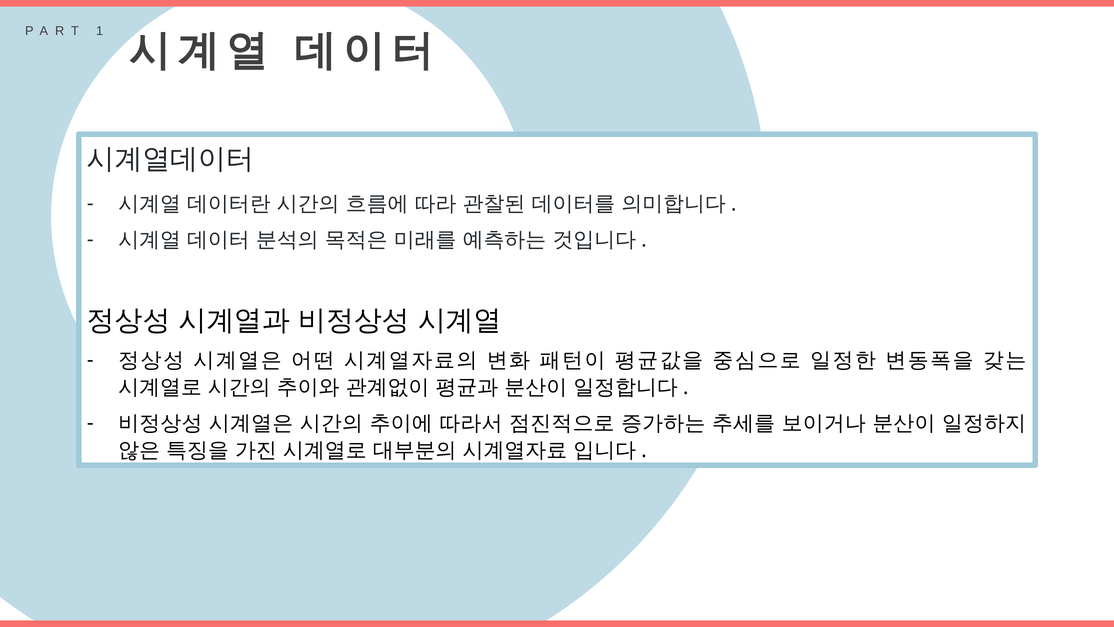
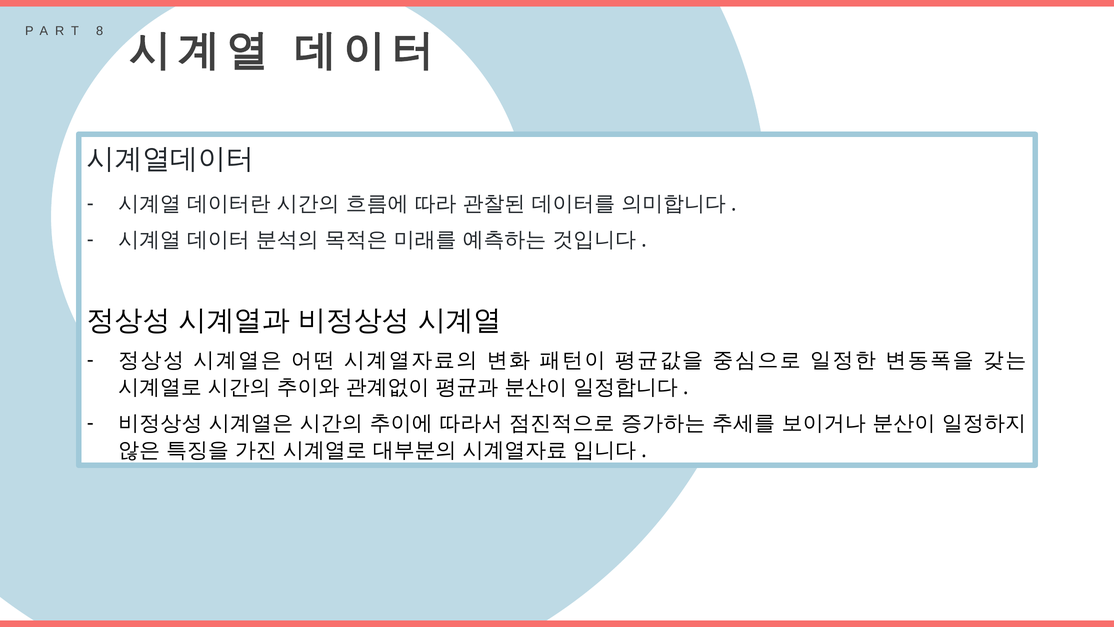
1: 1 -> 8 (100, 31)
